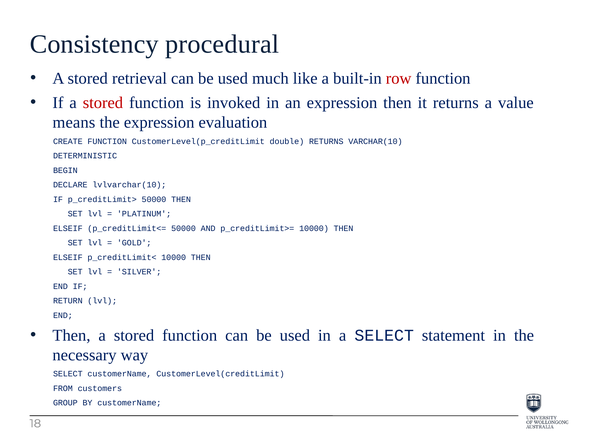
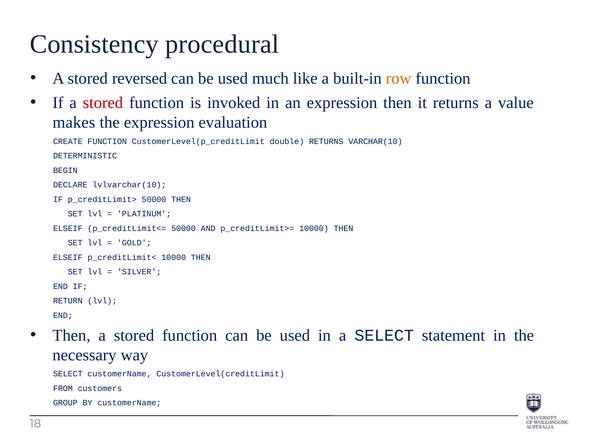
retrieval: retrieval -> reversed (140, 79)
row colour: red -> orange (399, 79)
means: means -> makes (74, 123)
